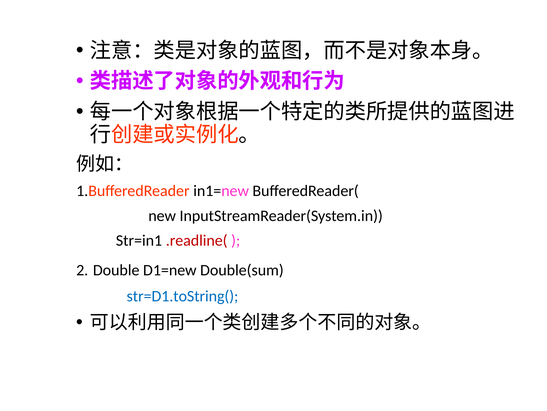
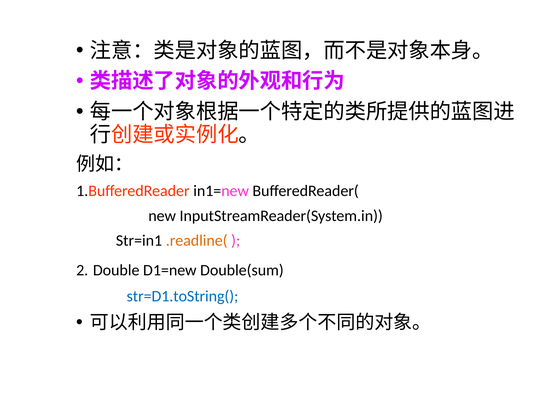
.readline( colour: red -> orange (197, 240)
